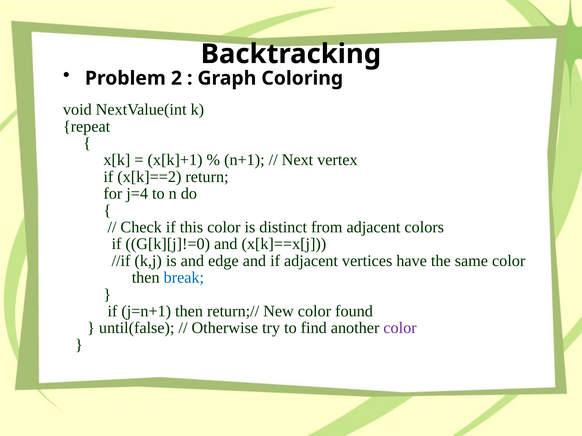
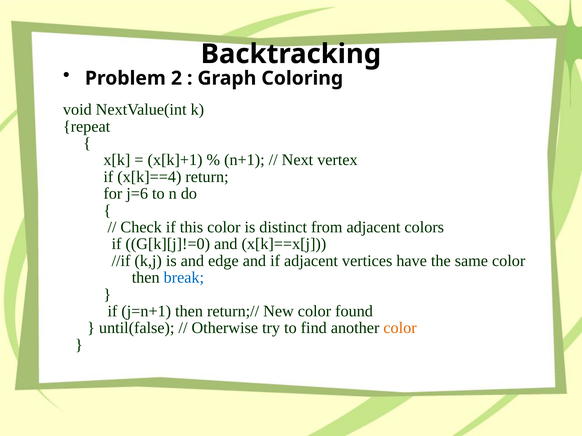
x[k]==2: x[k]==2 -> x[k]==4 (149, 177)
j=4: j=4 -> j=6 (137, 194)
color colour: purple -> orange (400, 328)
